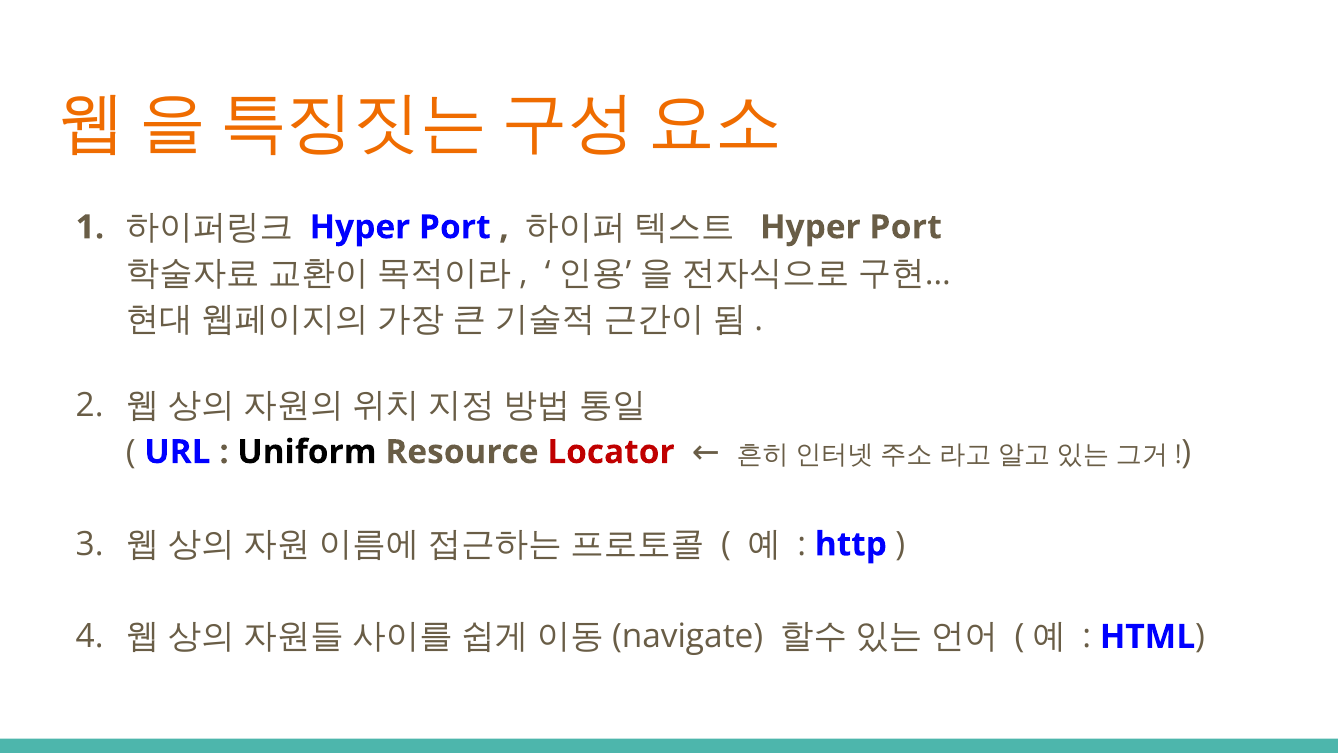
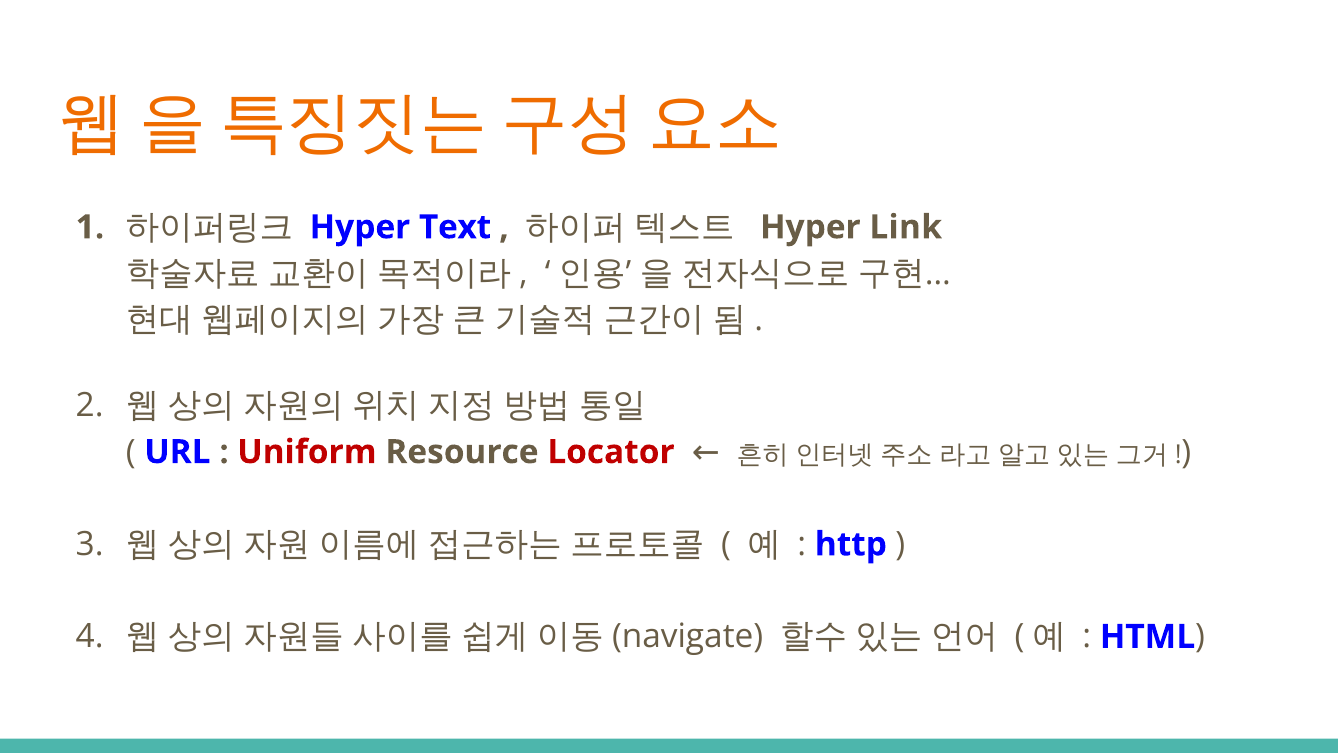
Port: Port -> Text (455, 227)
Port: Port -> Link (906, 227)
Uniform colour: black -> red (307, 452)
